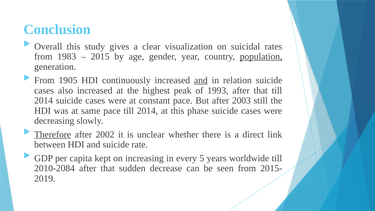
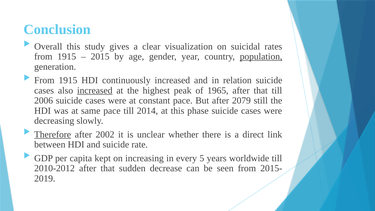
1983: 1983 -> 1915 (67, 57)
1905: 1905 -> 1915 (68, 80)
and underline: present -> none (201, 80)
increased underline: none -> present (95, 90)
1993: 1993 -> 1965 (218, 90)
2014: 2014 -> 2006 (44, 101)
2003: 2003 -> 2079 (241, 101)
2010-2084: 2010-2084 -> 2010-2012 (55, 168)
